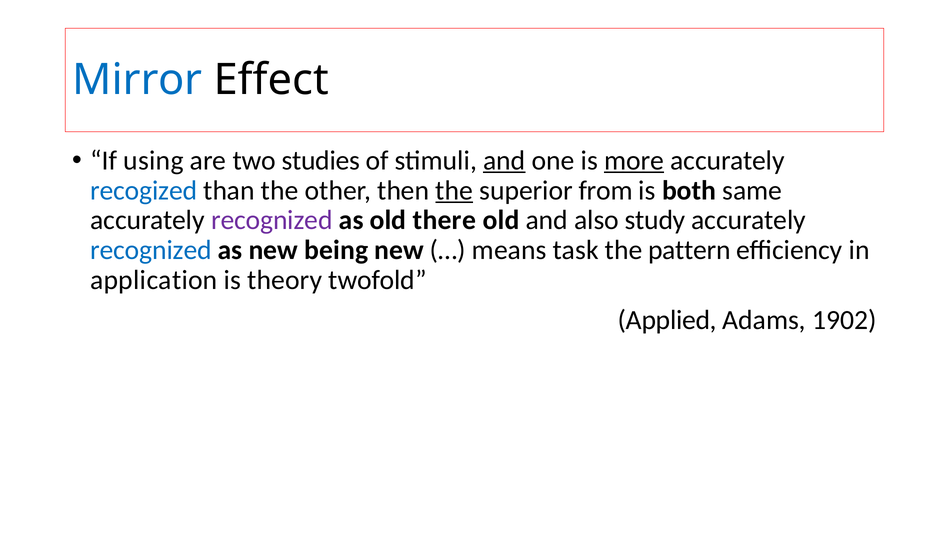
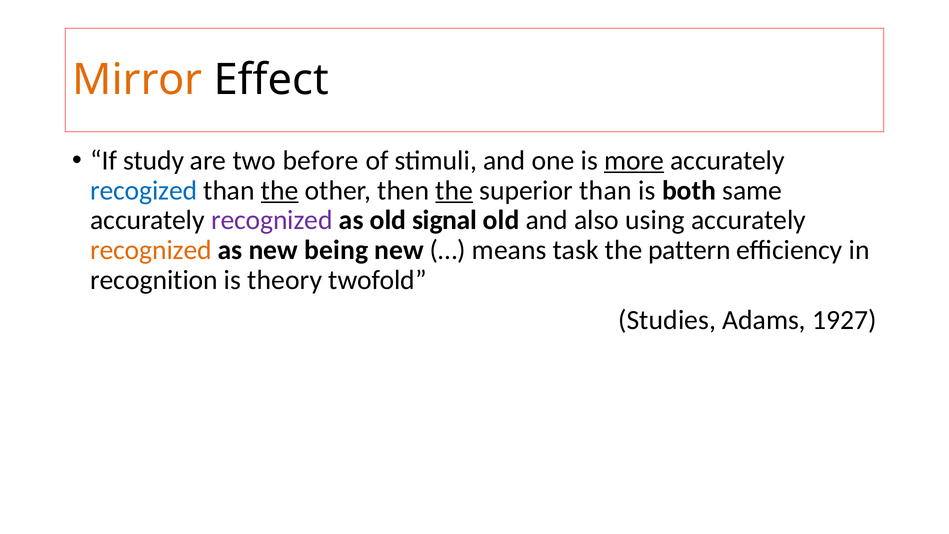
Mirror colour: blue -> orange (137, 80)
using: using -> study (154, 160)
studies: studies -> before (321, 160)
and underline: present -> none (504, 160)
the underline: none -> present (280, 190)
superior from: from -> than (605, 190)
there: there -> signal (445, 220)
study: study -> using (655, 220)
recognized colour: blue -> orange (151, 250)
application: application -> recognition (154, 280)
Applied: Applied -> Studies (667, 320)
1902: 1902 -> 1927 (844, 320)
